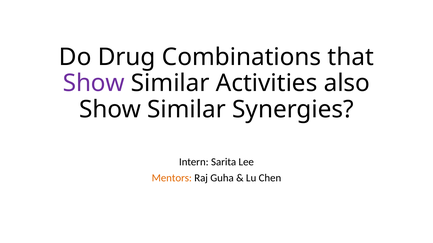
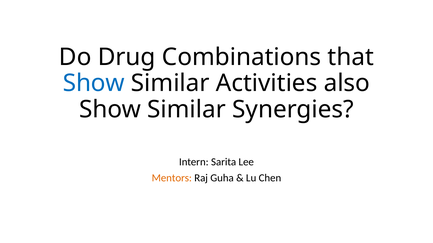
Show colour: purple -> blue (94, 83)
